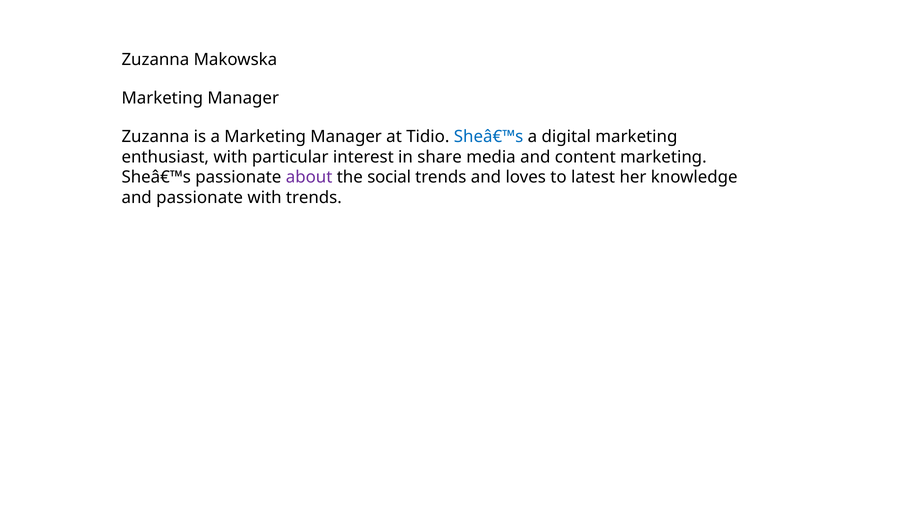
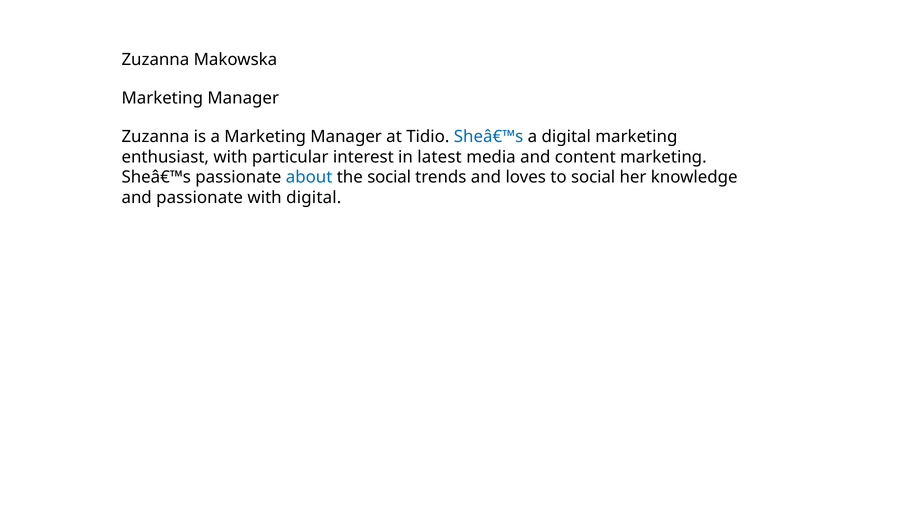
share: share -> latest (440, 157)
about colour: purple -> blue (309, 177)
to latest: latest -> social (593, 177)
with trends: trends -> digital (314, 198)
